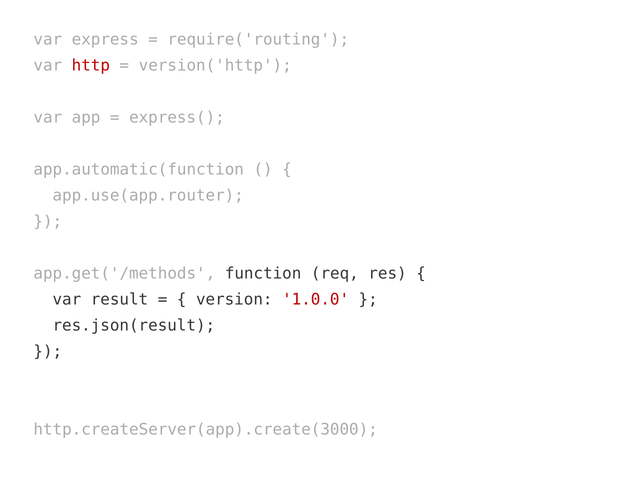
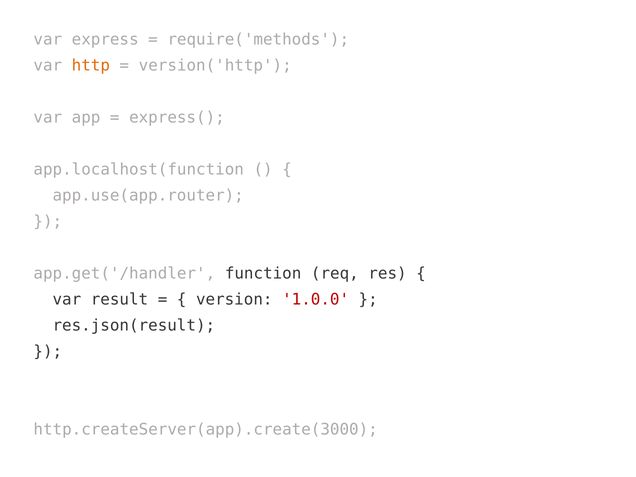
require('routing: require('routing -> require('methods (258, 39)
http colour: red -> orange (91, 65)
app.automatic(function: app.automatic(function -> app.localhost(function (139, 169)
app.get('/methods: app.get('/methods -> app.get('/handler (124, 273)
